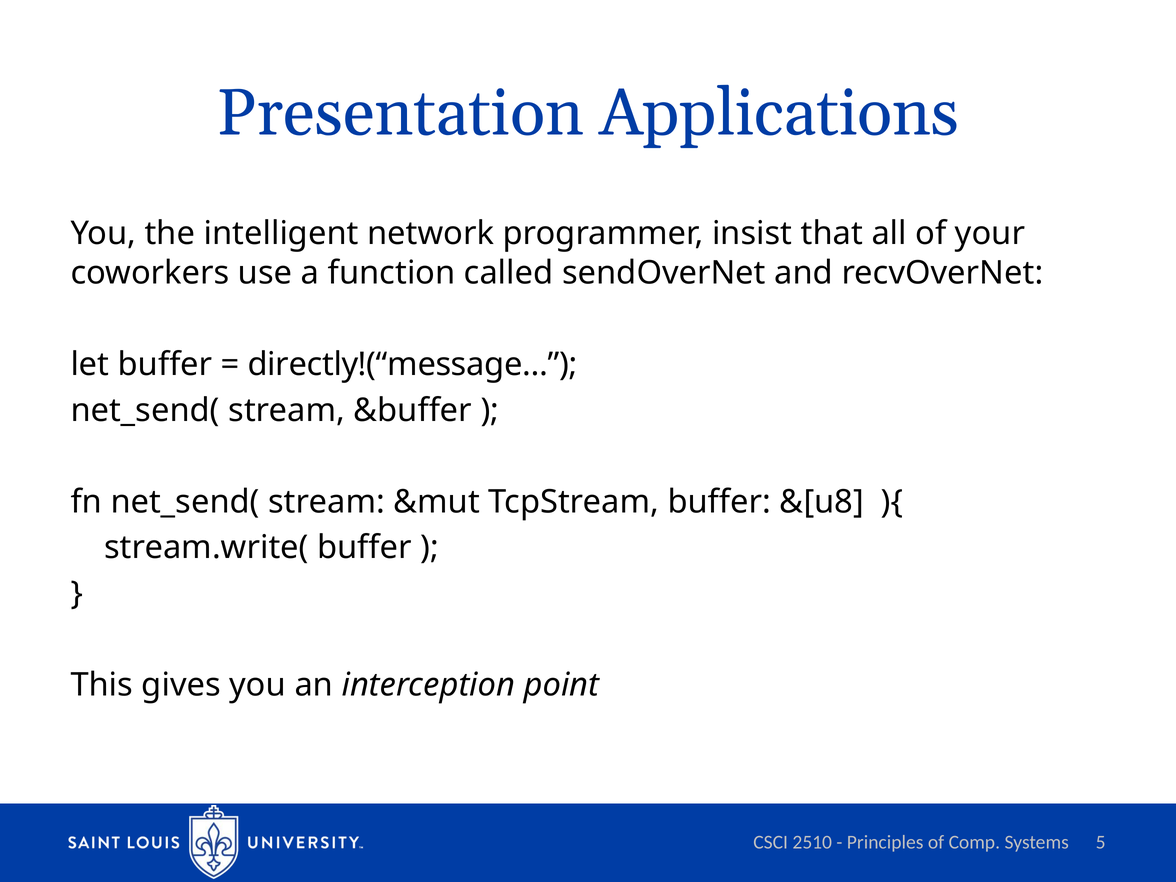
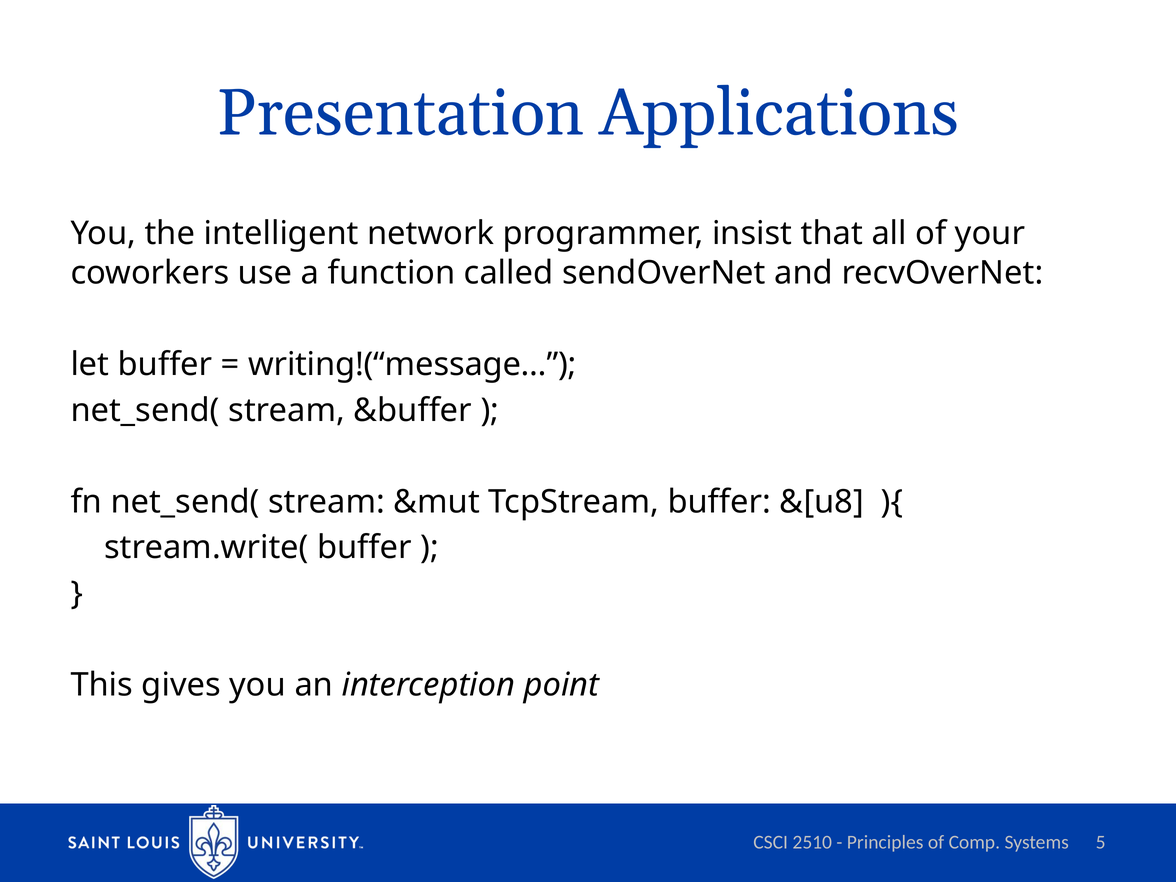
directly!(“message…: directly!(“message… -> writing!(“message… (412, 364)
